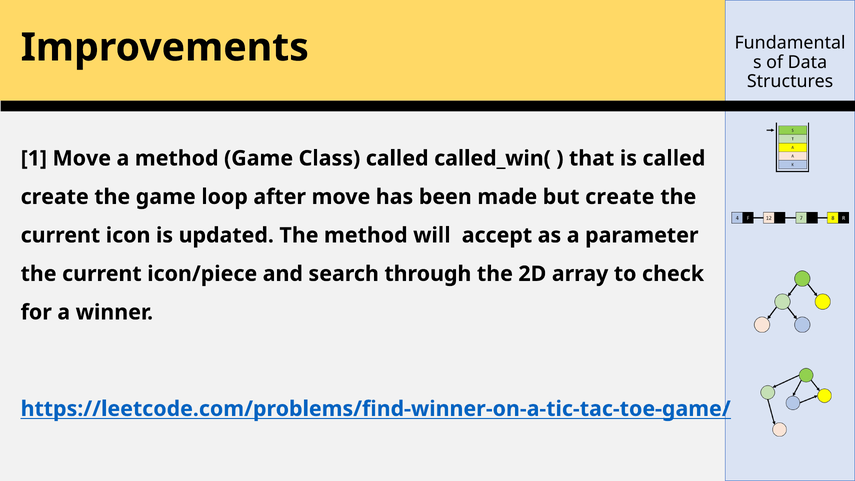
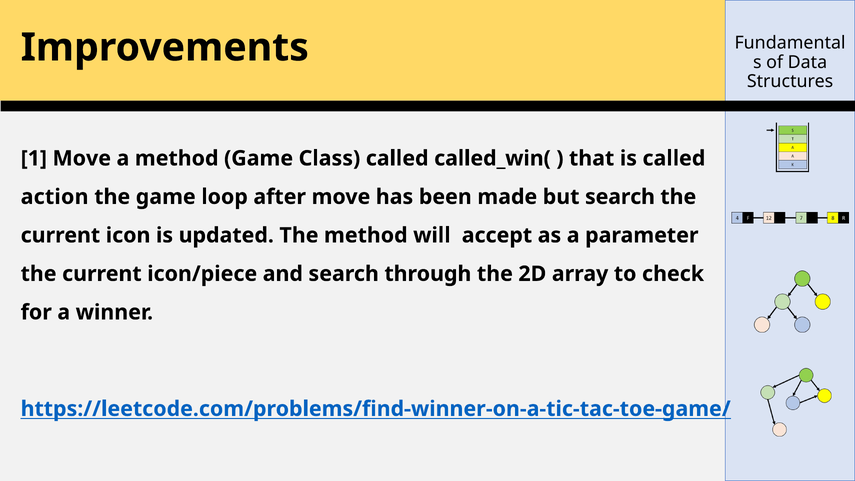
create: create -> action (55, 197)
but create: create -> search (620, 197)
